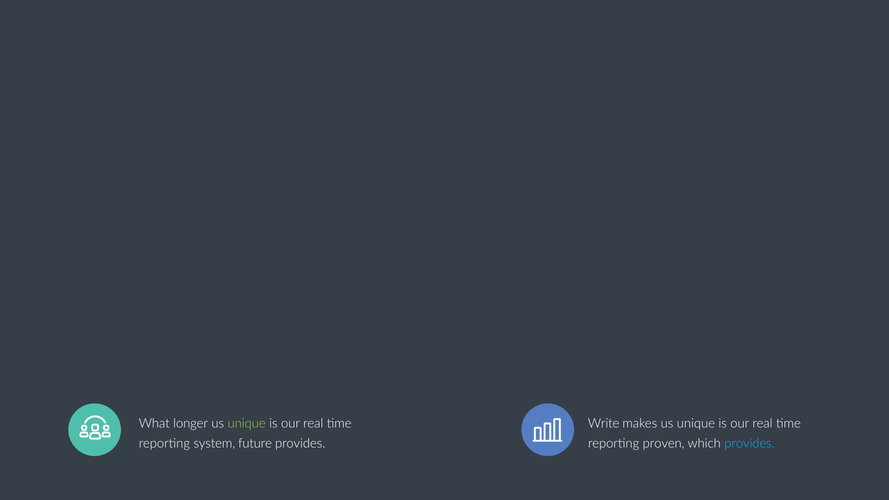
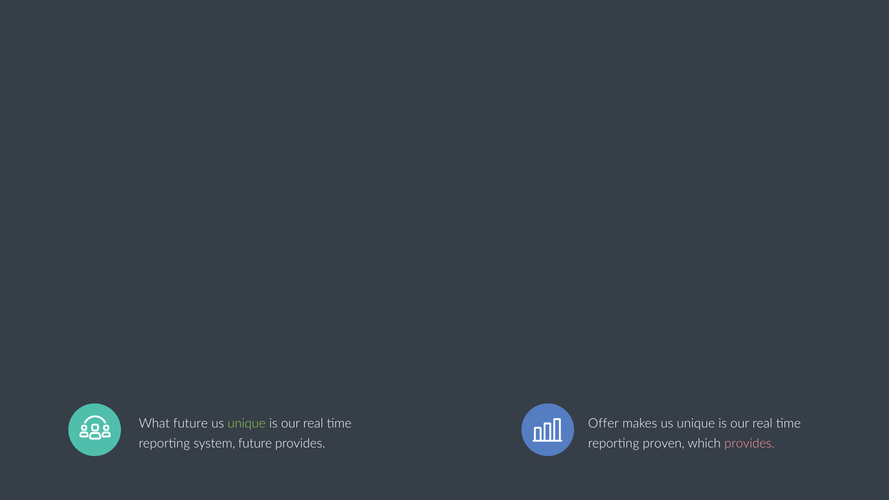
Write: Write -> Offer (603, 424)
What longer: longer -> future (191, 424)
provides colour: light blue -> pink (749, 443)
